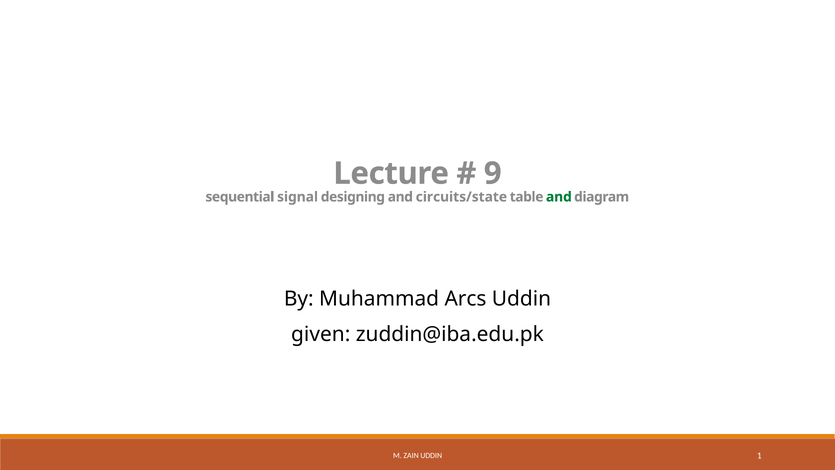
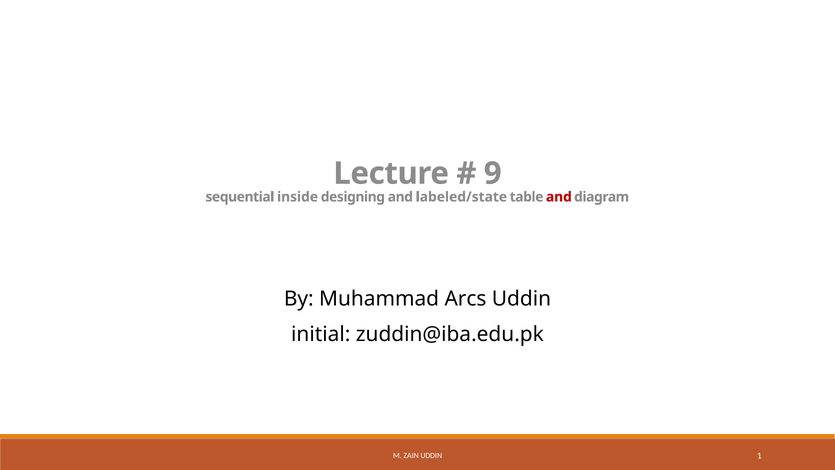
signal: signal -> inside (298, 197)
circuits/state: circuits/state -> labeled/state (461, 197)
and colour: green -> red (559, 197)
given: given -> initial (321, 334)
